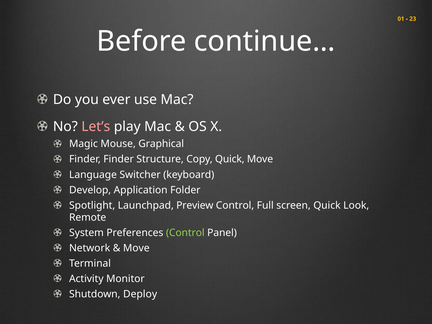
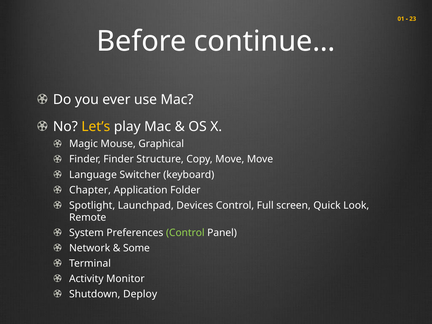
Let’s colour: pink -> yellow (96, 127)
Copy Quick: Quick -> Move (230, 159)
Develop: Develop -> Chapter (90, 190)
Preview: Preview -> Devices (195, 205)
Move: Move -> Some (136, 248)
